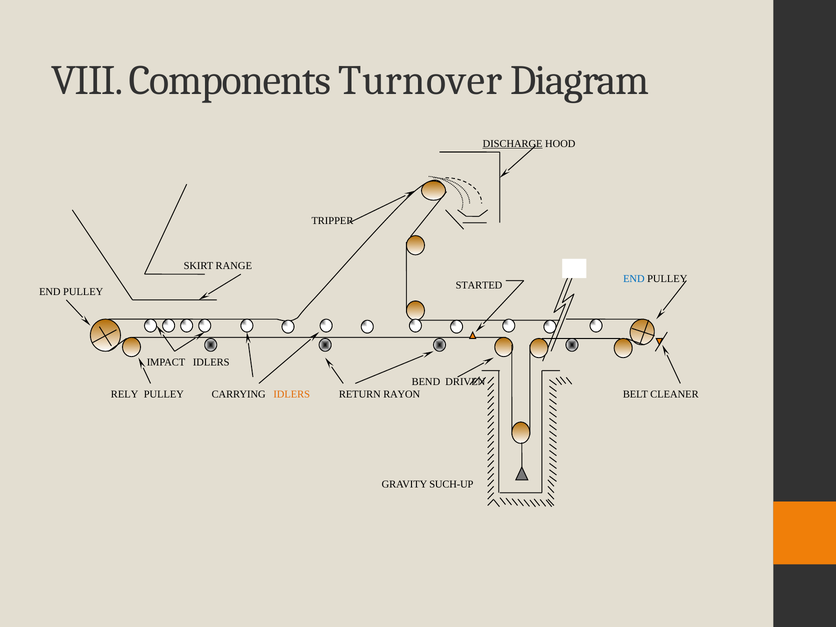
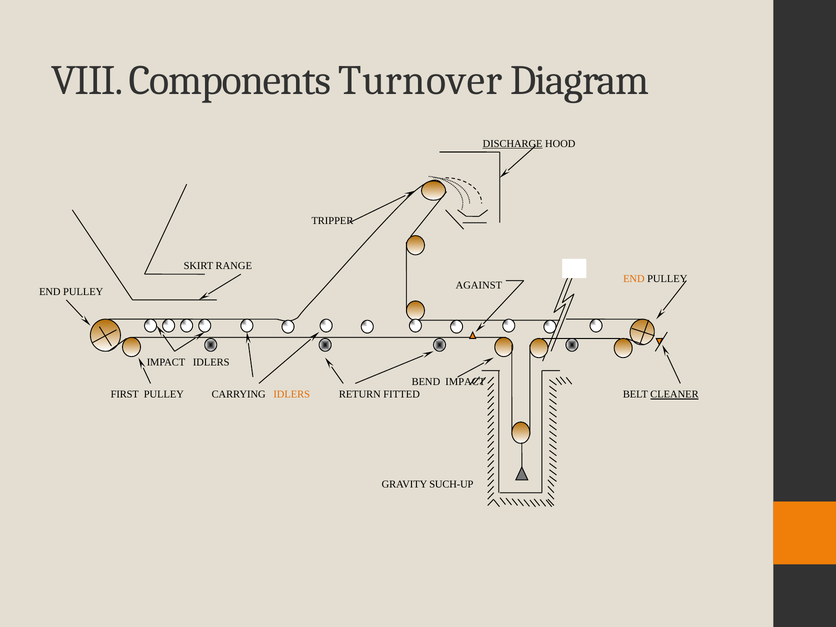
END colour: blue -> orange (634, 279)
STARTED: STARTED -> AGAINST (479, 285)
BEND DRIVEN: DRIVEN -> IMPACT (465, 382)
RELY: RELY -> FIRST (125, 395)
RAYON: RAYON -> FITTED (402, 395)
CLEANER underline: none -> present (674, 395)
